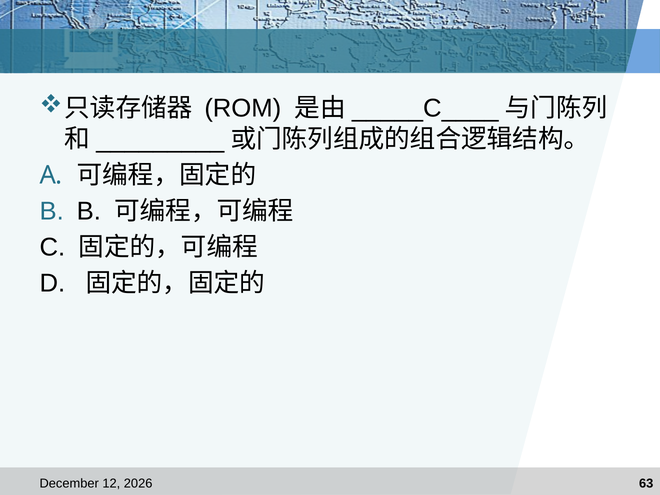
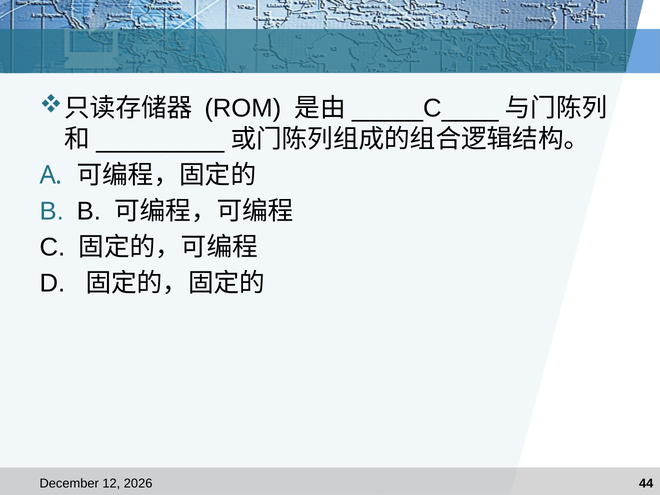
63: 63 -> 44 (646, 484)
